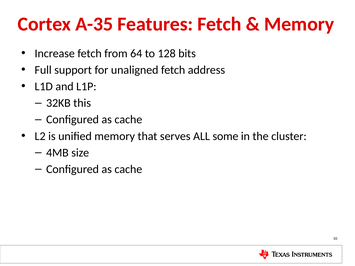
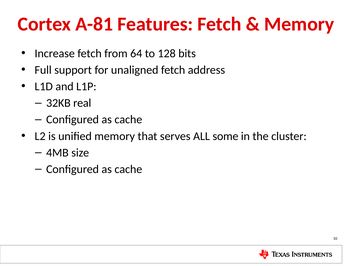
A-35: A-35 -> A-81 (94, 24)
this: this -> real (82, 103)
